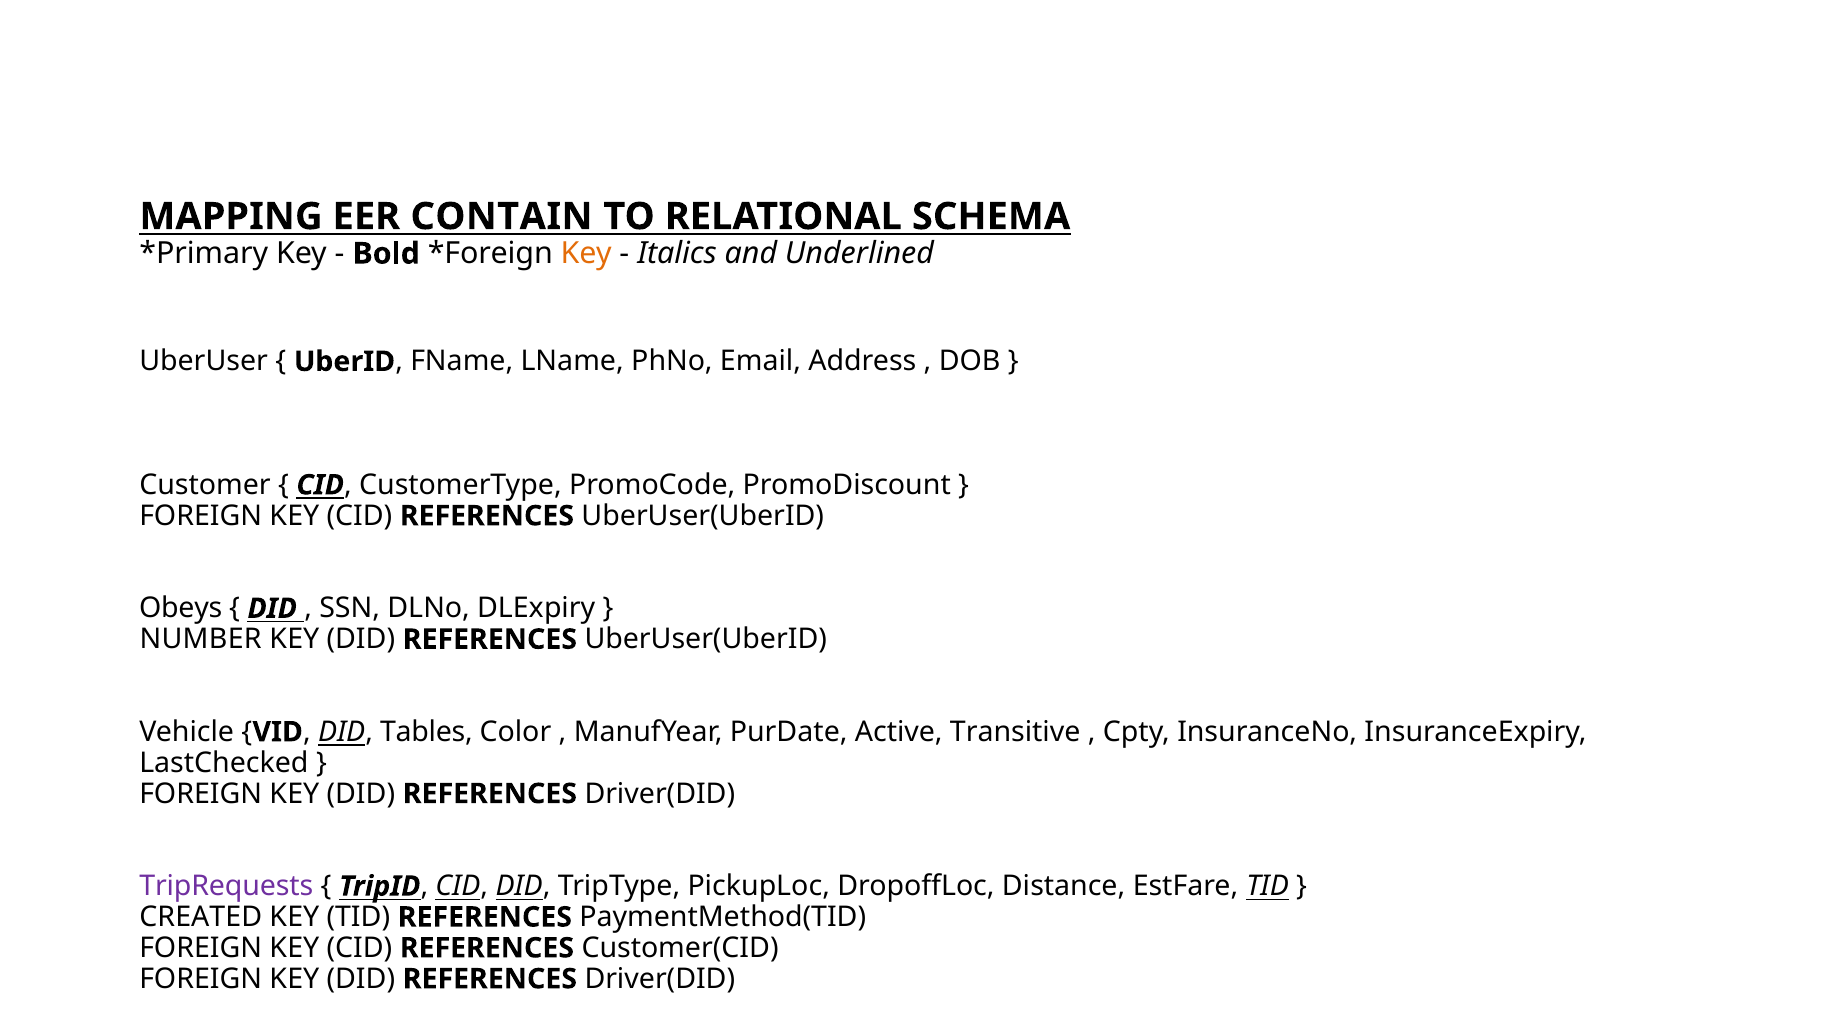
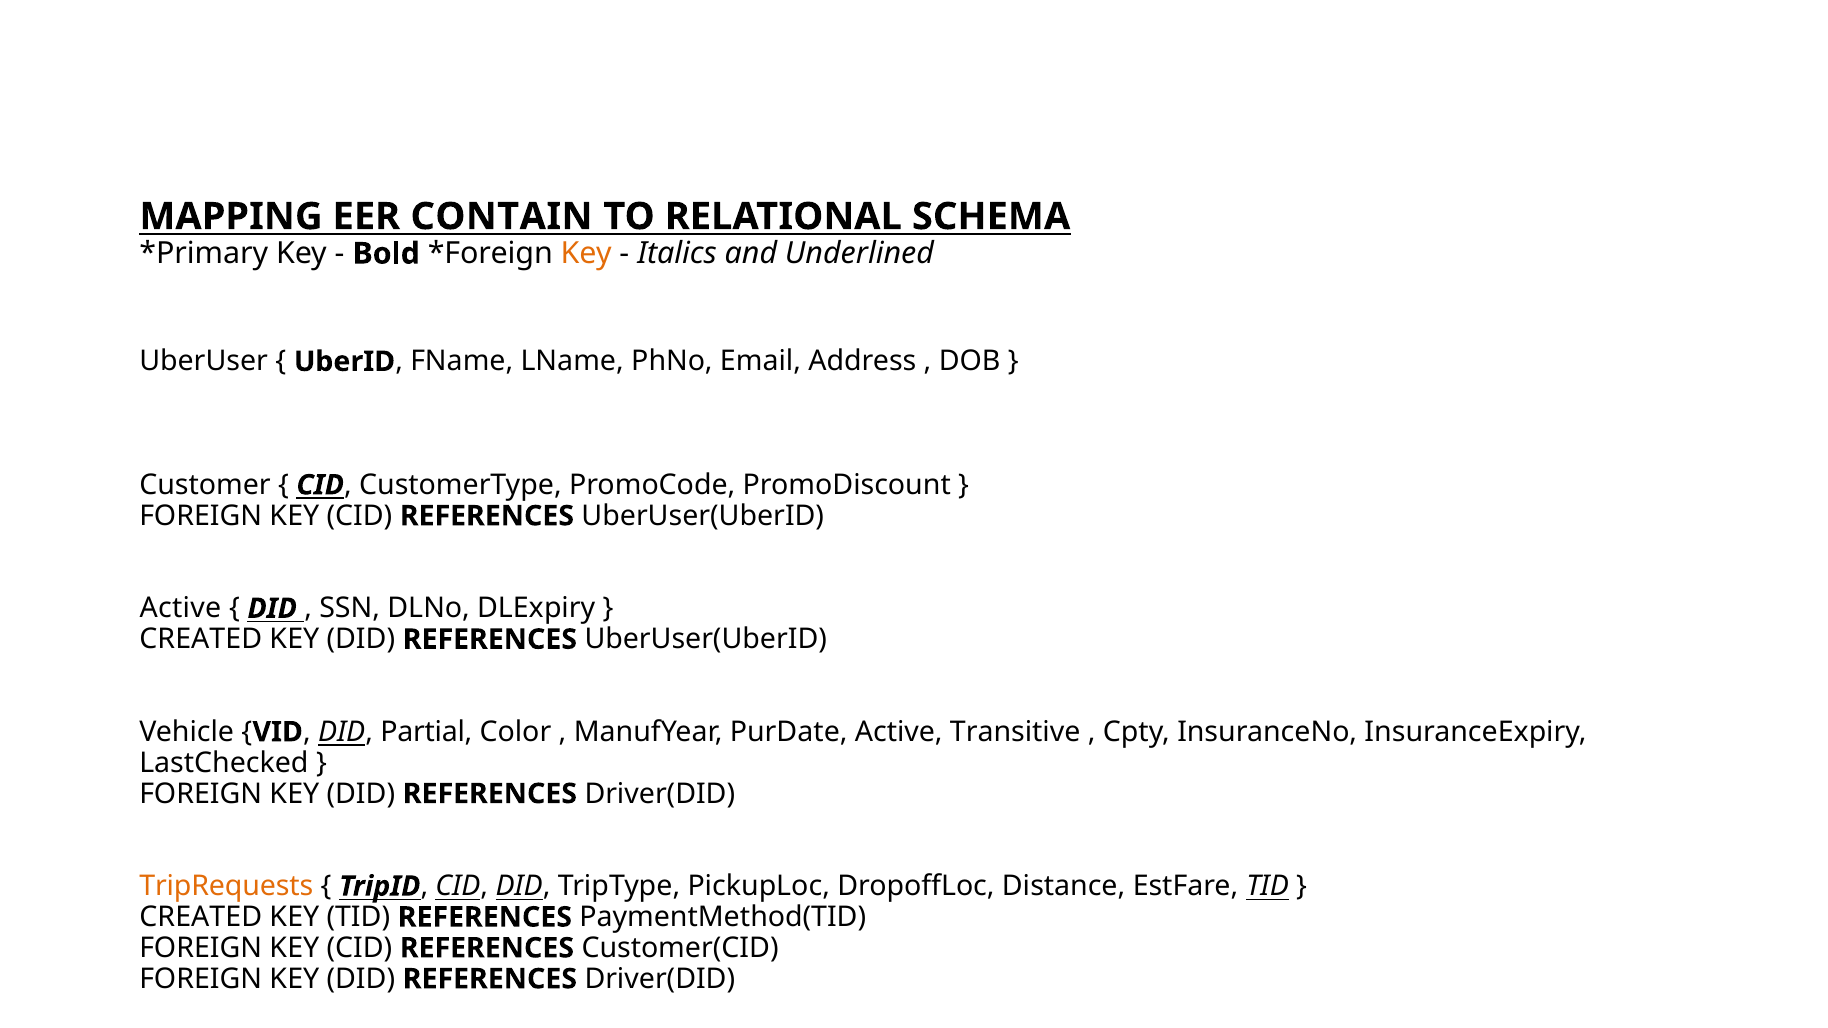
Obeys: Obeys -> Active (180, 609)
NUMBER: NUMBER -> CREATED (201, 640)
Tables: Tables -> Partial (426, 732)
TripRequests colour: purple -> orange (226, 887)
